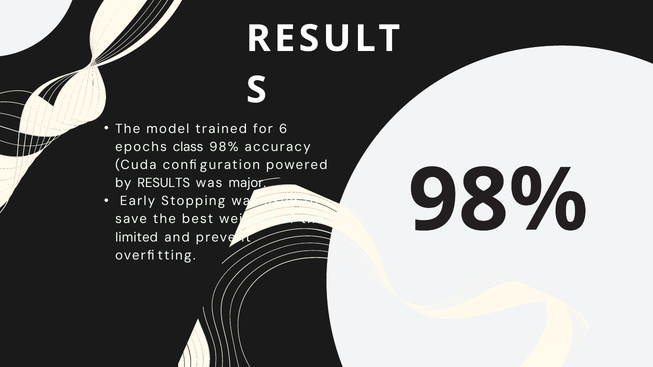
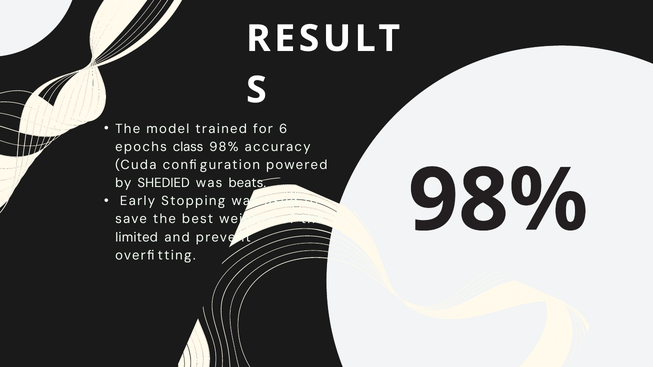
RESULTS: RESULTS -> SHEDIED (164, 183)
major: major -> beats (247, 183)
